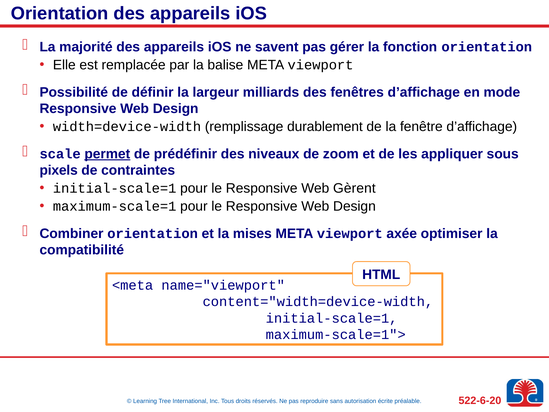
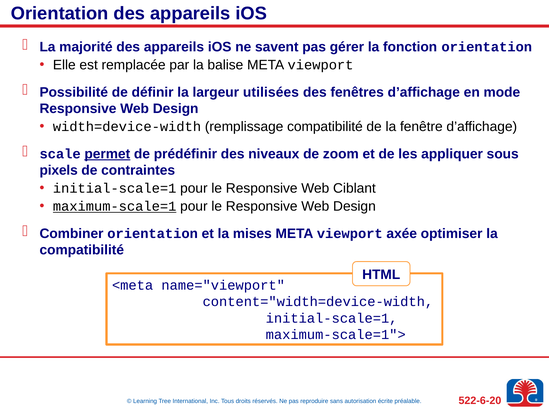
milliards: milliards -> utilisées (271, 92)
remplissage durablement: durablement -> compatibilité (325, 127)
Gèrent: Gèrent -> Ciblant (354, 188)
maximum-scale=1 underline: none -> present (115, 206)
